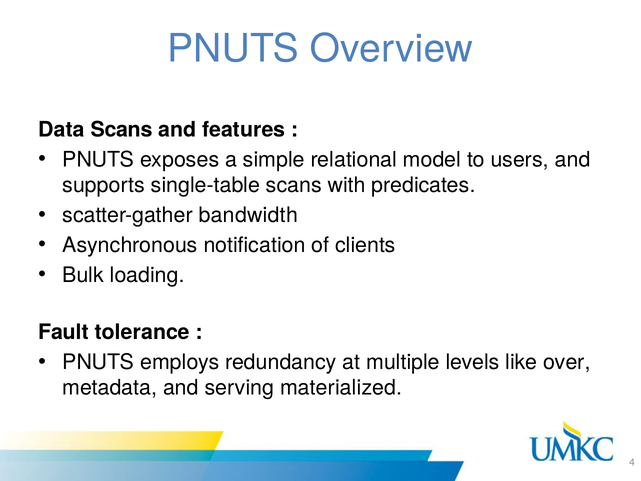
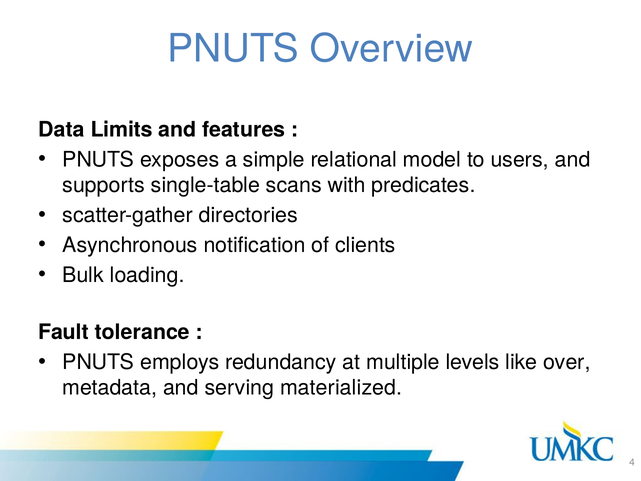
Data Scans: Scans -> Limits (122, 130)
bandwidth: bandwidth -> directories (248, 215)
